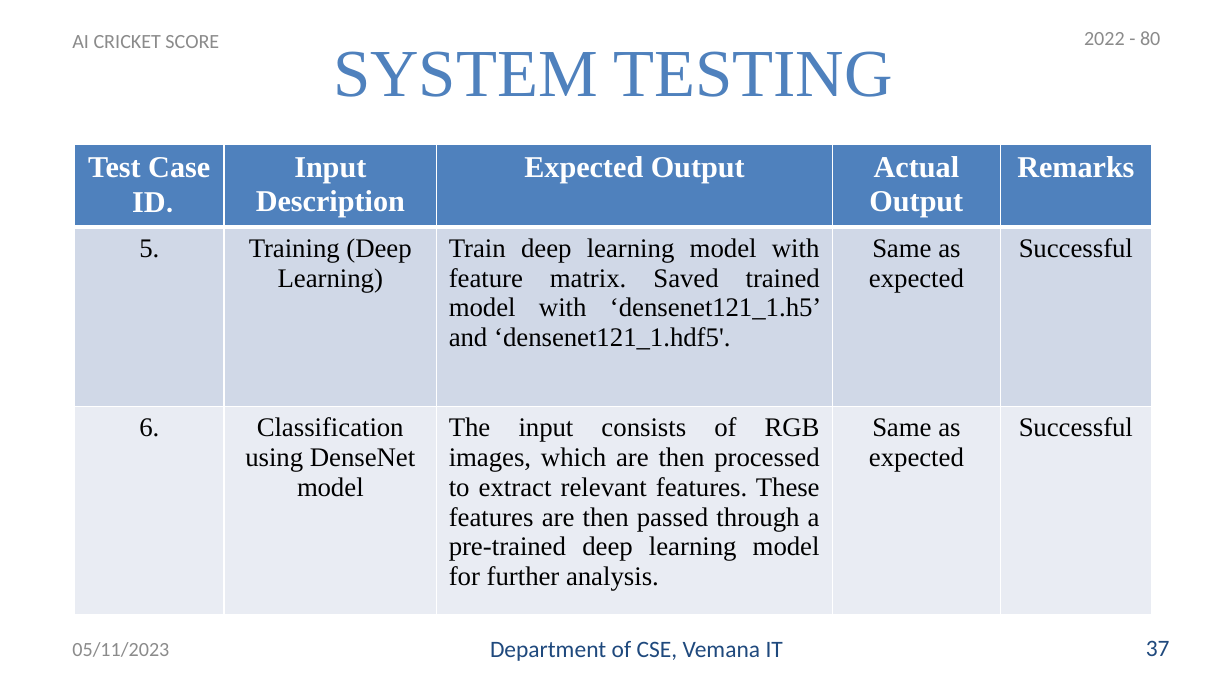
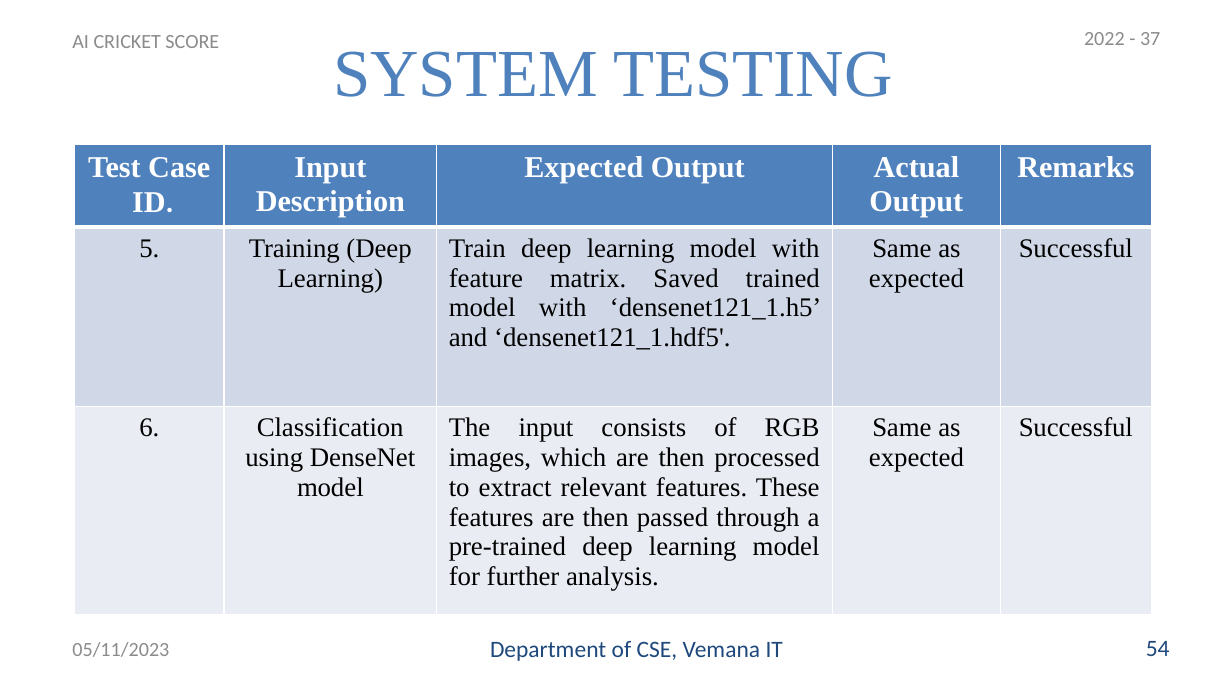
80: 80 -> 37 (1150, 39)
37: 37 -> 54 (1158, 648)
